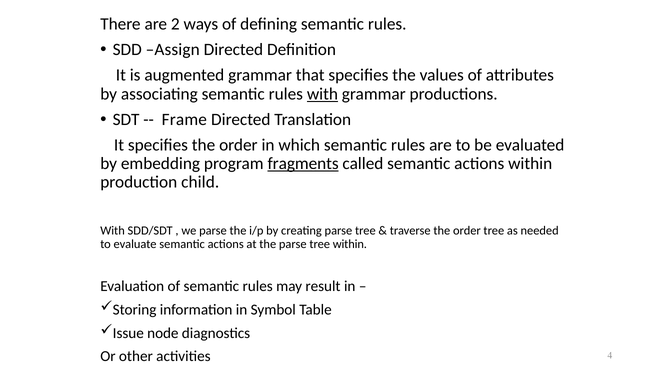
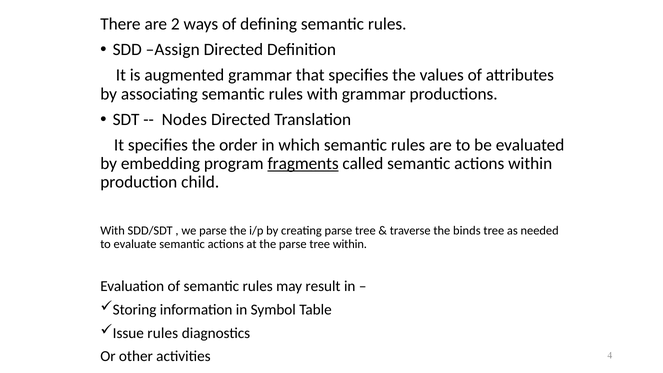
with underline: present -> none (322, 94)
Frame: Frame -> Nodes (184, 119)
traverse the order: order -> binds (467, 231)
Issue node: node -> rules (163, 333)
